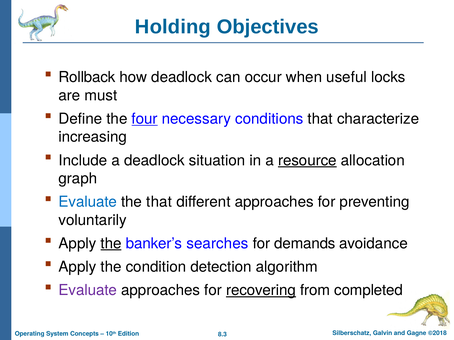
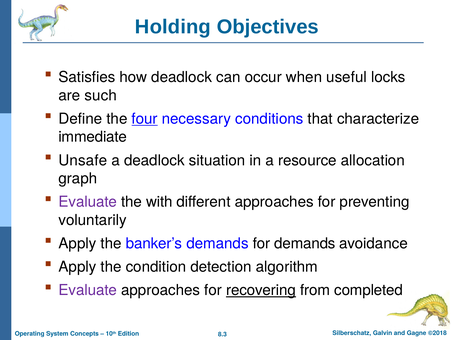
Rollback: Rollback -> Satisfies (87, 77)
must: must -> such (101, 96)
increasing: increasing -> immediate (93, 137)
Include: Include -> Unsafe (83, 161)
resource underline: present -> none (307, 161)
Evaluate colour: blue -> purple (88, 202)
the that: that -> with (159, 202)
the underline: present -> none (111, 244)
banker’s searches: searches -> demands (218, 244)
